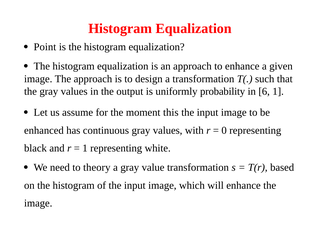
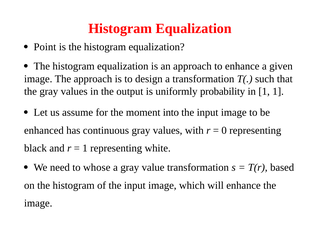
in 6: 6 -> 1 (264, 92)
this: this -> into (171, 113)
theory: theory -> whose (97, 168)
